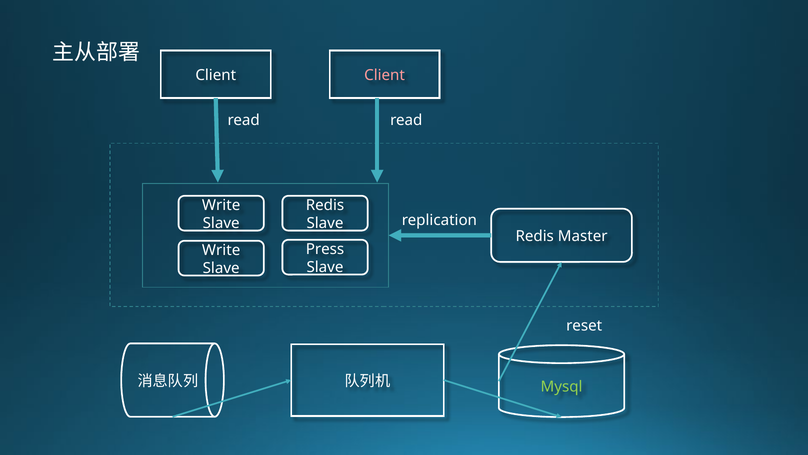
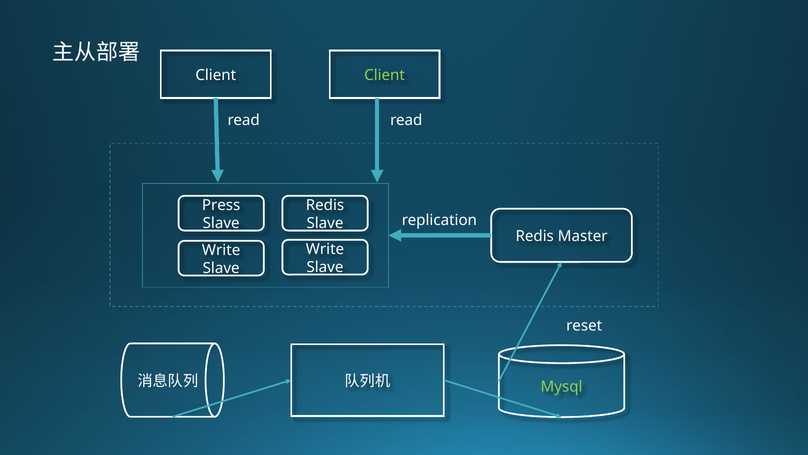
Client colour: pink -> light green (385, 75)
Write: Write -> Press (221, 205)
Press: Press -> Write (325, 249)
